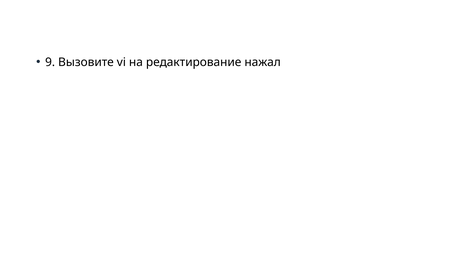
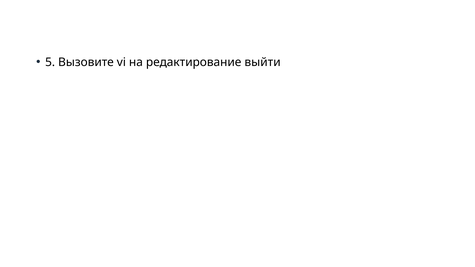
9: 9 -> 5 (50, 62)
нажал: нажал -> выйти (263, 62)
